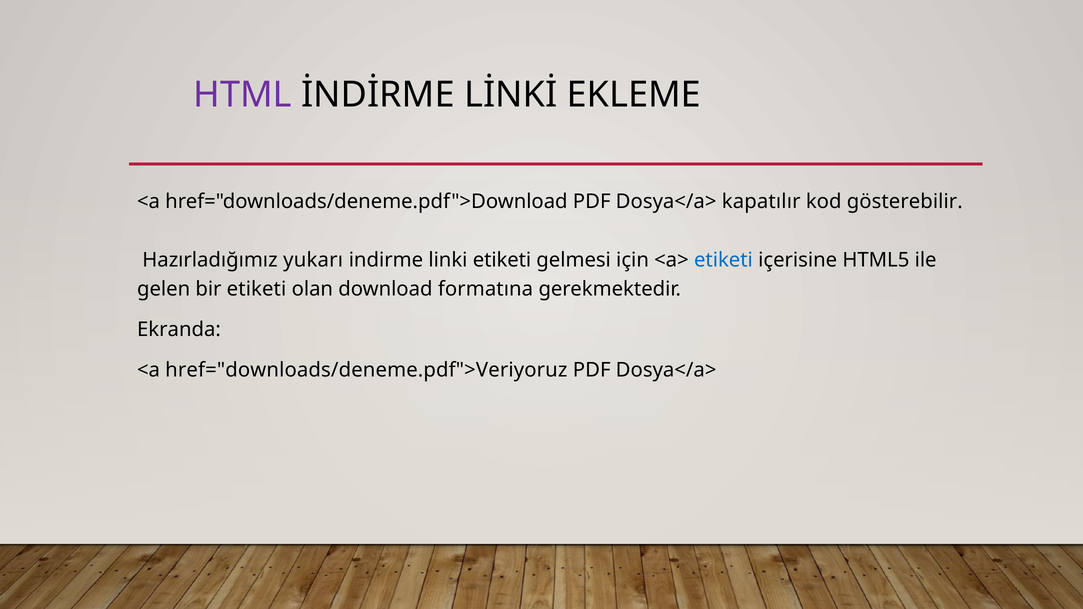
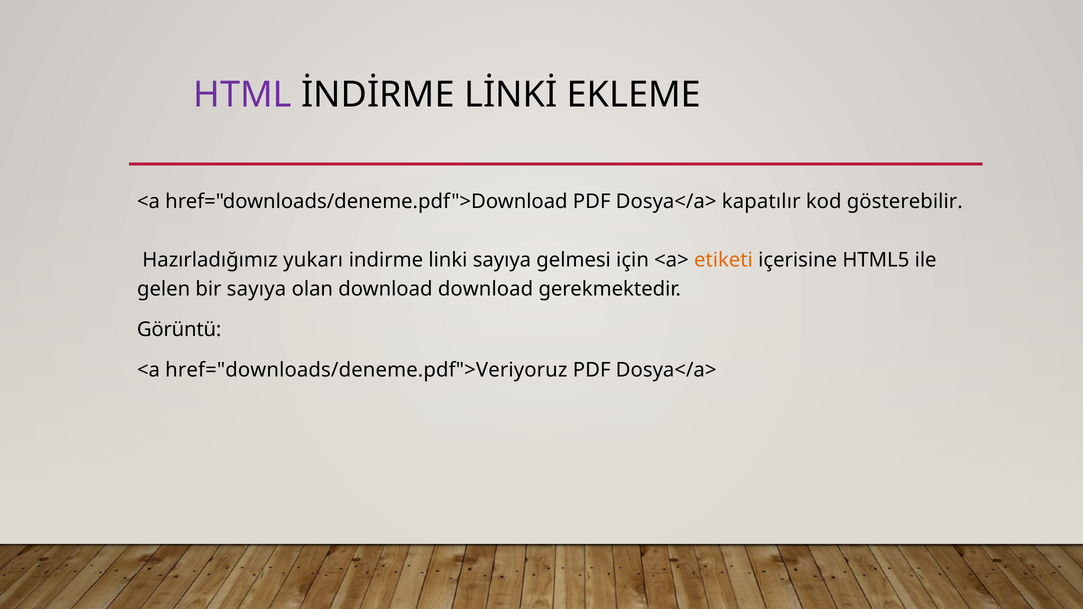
linki etiketi: etiketi -> sayıya (502, 260)
etiketi colour: blue -> orange (723, 260)
bir etiketi: etiketi -> sayıya (256, 289)
download formatına: formatına -> download (486, 289)
Ekranda: Ekranda -> Görüntü (179, 330)
